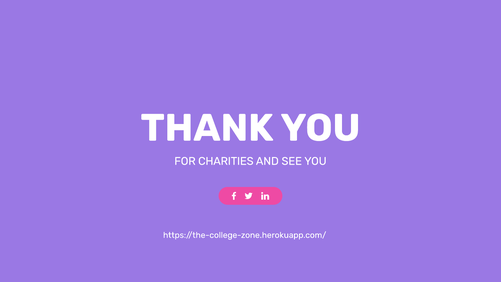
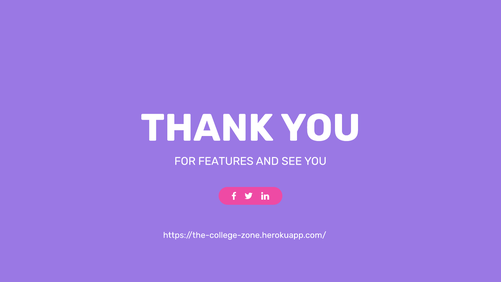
CHARITIES: CHARITIES -> FEATURES (226, 161)
